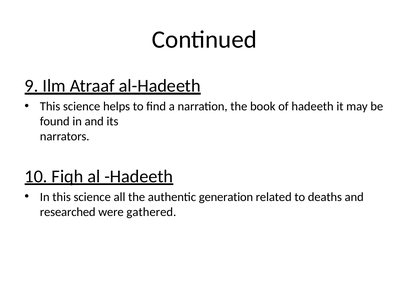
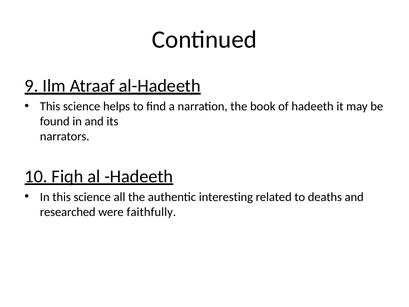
generation: generation -> interesting (226, 197)
gathered: gathered -> faithfully (151, 212)
